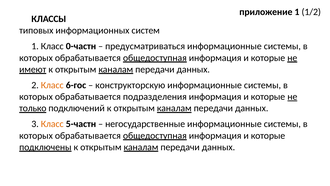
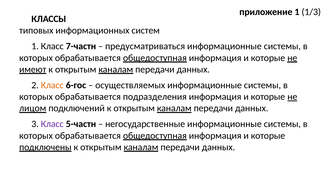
1/2: 1/2 -> 1/3 (311, 12)
0-частн: 0-частн -> 7-частн (81, 46)
конструкторскую: конструкторскую -> осуществляемых (130, 85)
только: только -> лицом (33, 108)
Класс colour: orange -> purple (52, 124)
